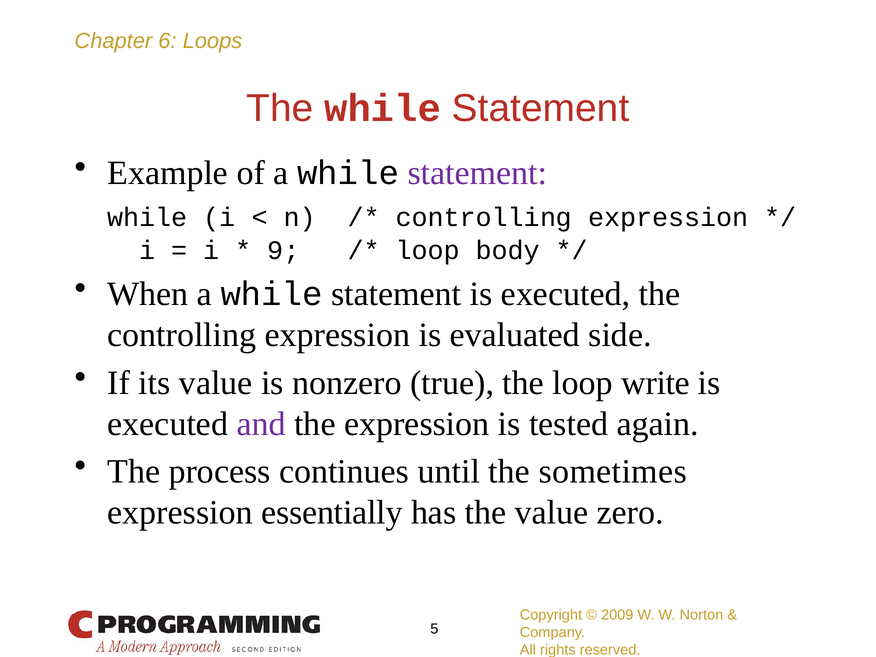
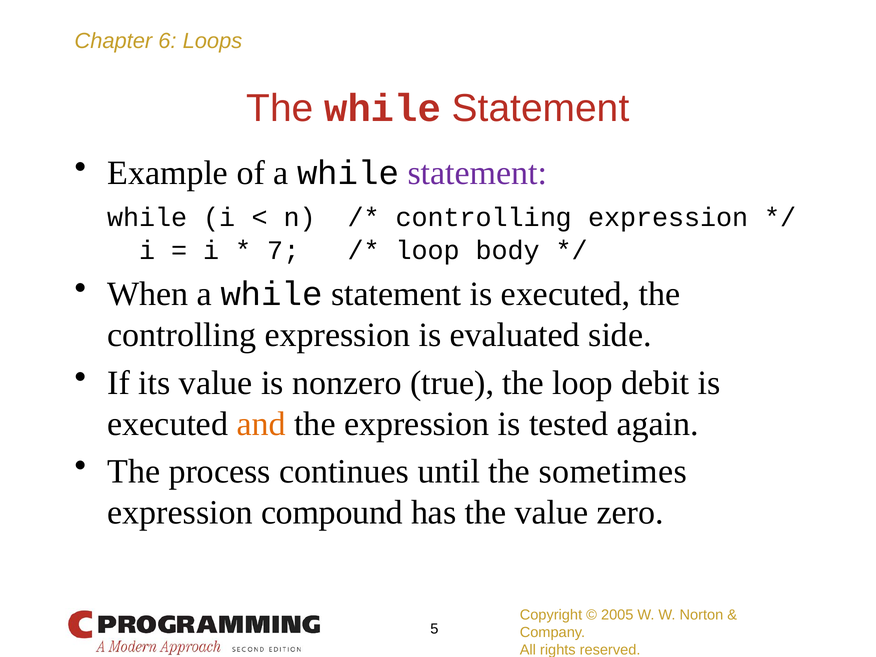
9: 9 -> 7 (284, 251)
write: write -> debit (655, 383)
and colour: purple -> orange (261, 424)
essentially: essentially -> compound (332, 512)
2009: 2009 -> 2005 (617, 615)
